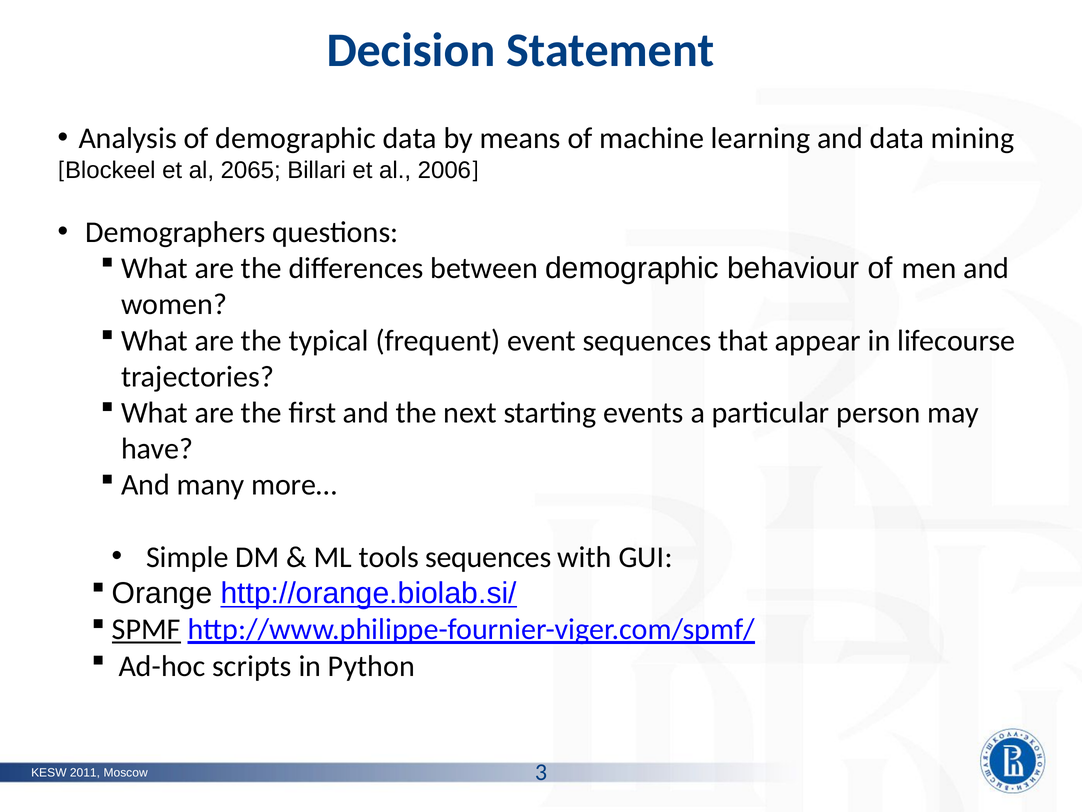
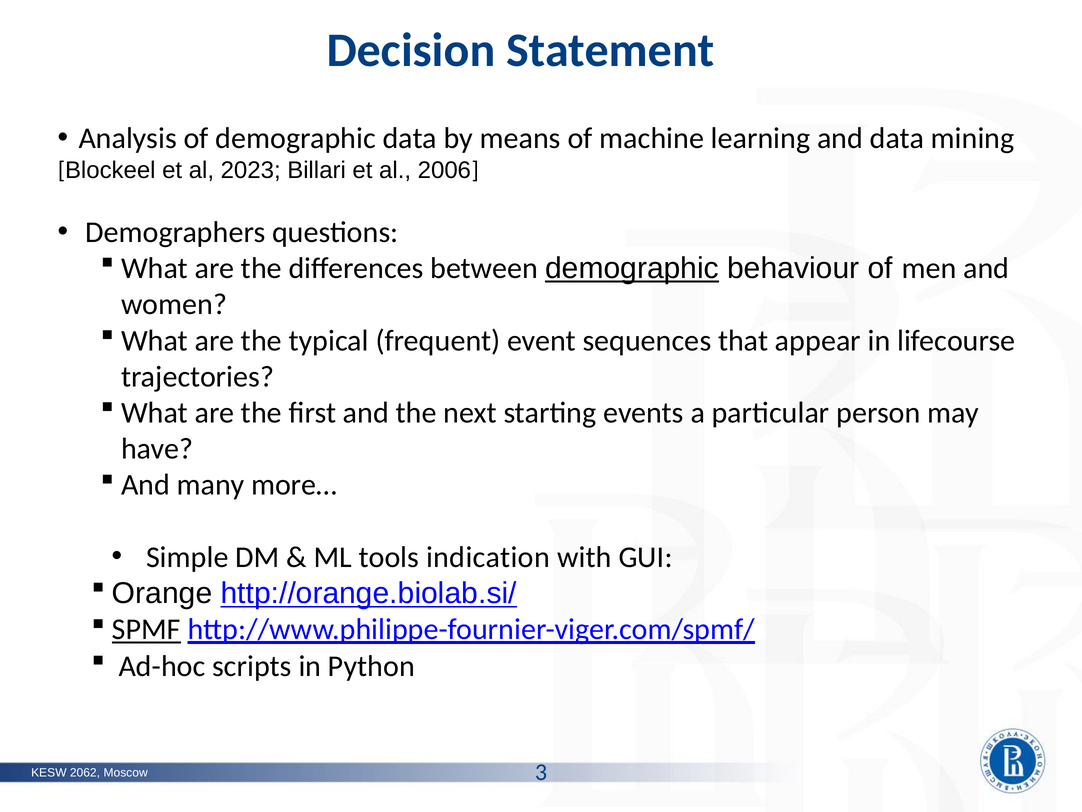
2065: 2065 -> 2023 (251, 170)
demographic underline: none -> present (632, 268)
tools sequences: sequences -> indication (488, 557)
2011: 2011 -> 2062 (85, 772)
